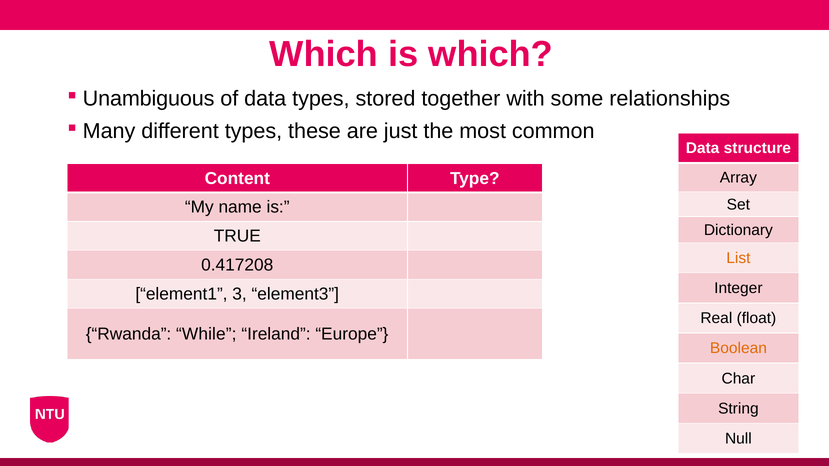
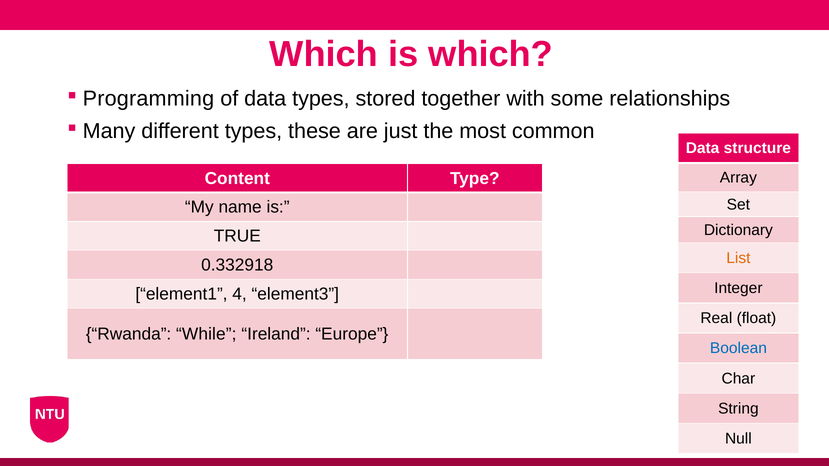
Unambiguous: Unambiguous -> Programming (148, 99)
0.417208: 0.417208 -> 0.332918 (237, 265)
3: 3 -> 4 (240, 294)
Boolean colour: orange -> blue (738, 349)
